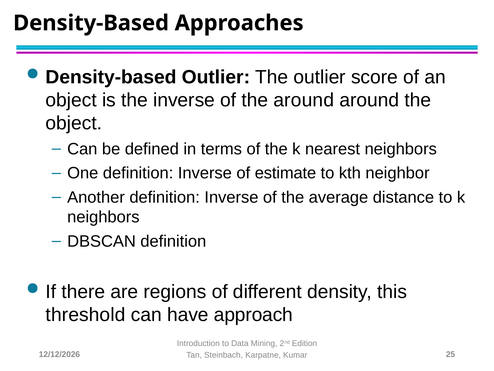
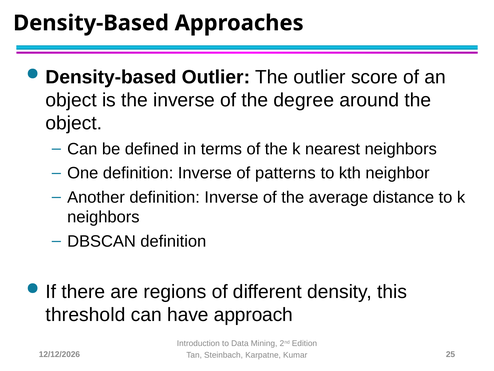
the around: around -> degree (304, 100)
estimate: estimate -> patterns (285, 173)
